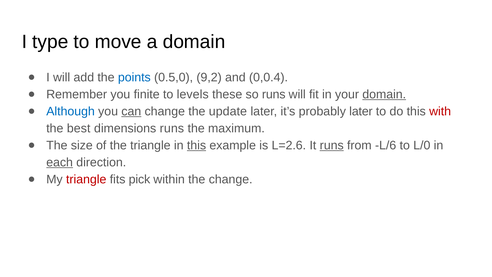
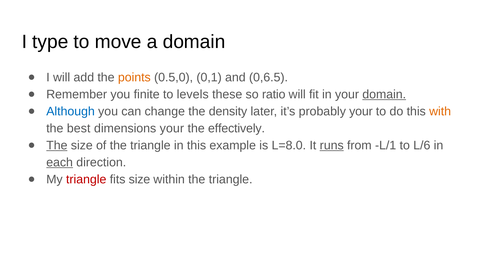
points colour: blue -> orange (134, 77)
9,2: 9,2 -> 0,1 (209, 77)
0,0.4: 0,0.4 -> 0,6.5 (268, 77)
so runs: runs -> ratio (274, 94)
can underline: present -> none (131, 111)
update: update -> density (228, 111)
probably later: later -> your (361, 111)
with colour: red -> orange (440, 111)
dimensions runs: runs -> your (172, 128)
maximum: maximum -> effectively (236, 128)
The underline: none -> present (57, 145)
this underline: present -> none (196, 145)
L=2.6: L=2.6 -> L=8.0 (289, 145)
L/6: L/6 -> L/1 (386, 145)
L/0: L/0 -> L/6 (422, 145)
fits pick: pick -> size (139, 179)
within the change: change -> triangle (231, 179)
